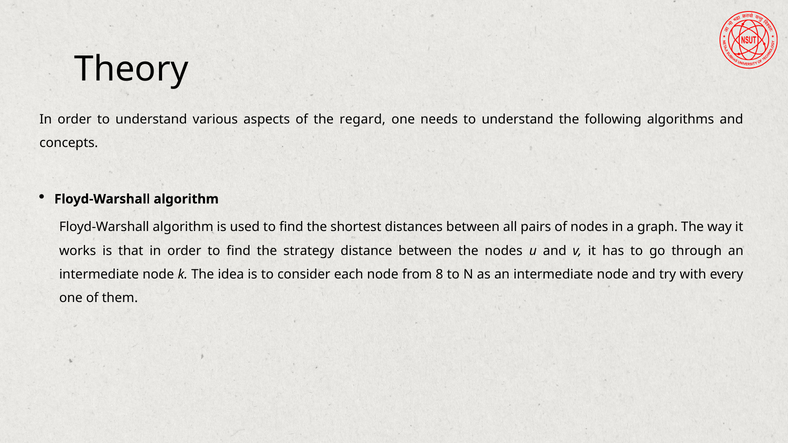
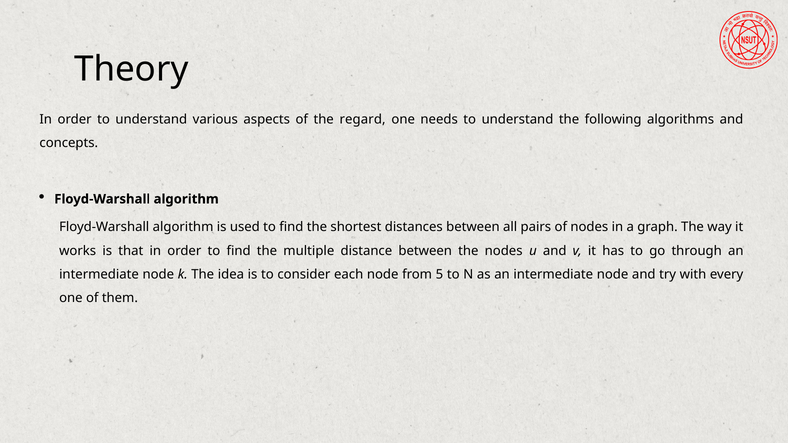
strategy: strategy -> multiple (309, 251)
8: 8 -> 5 (439, 274)
